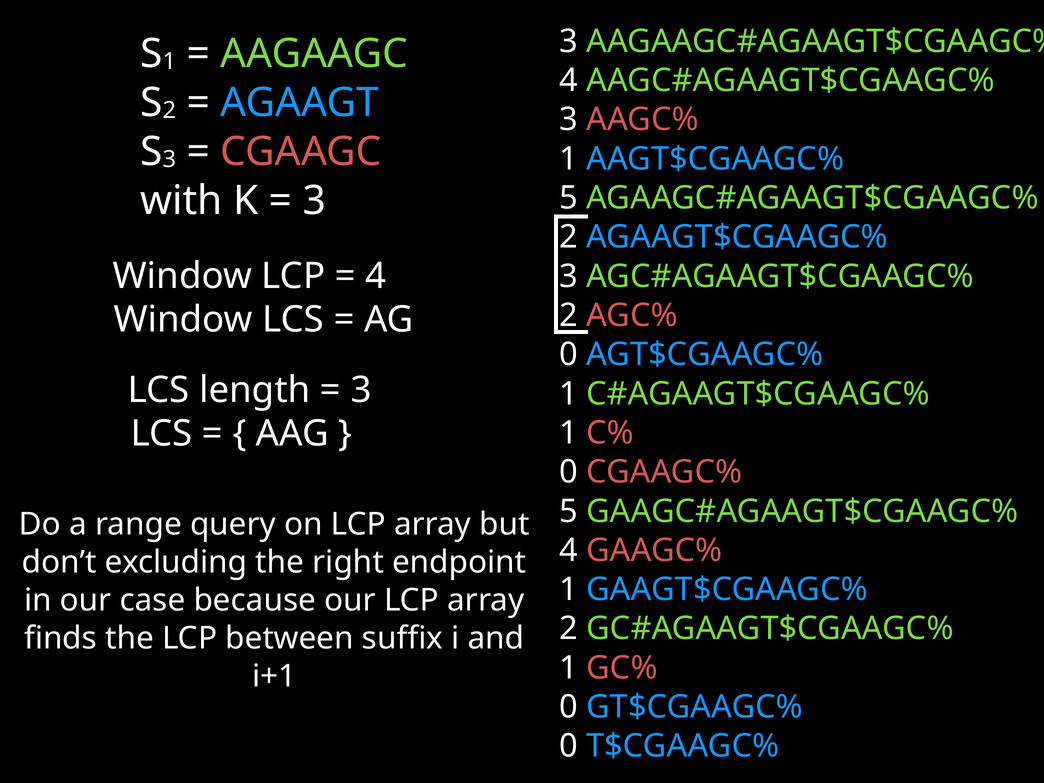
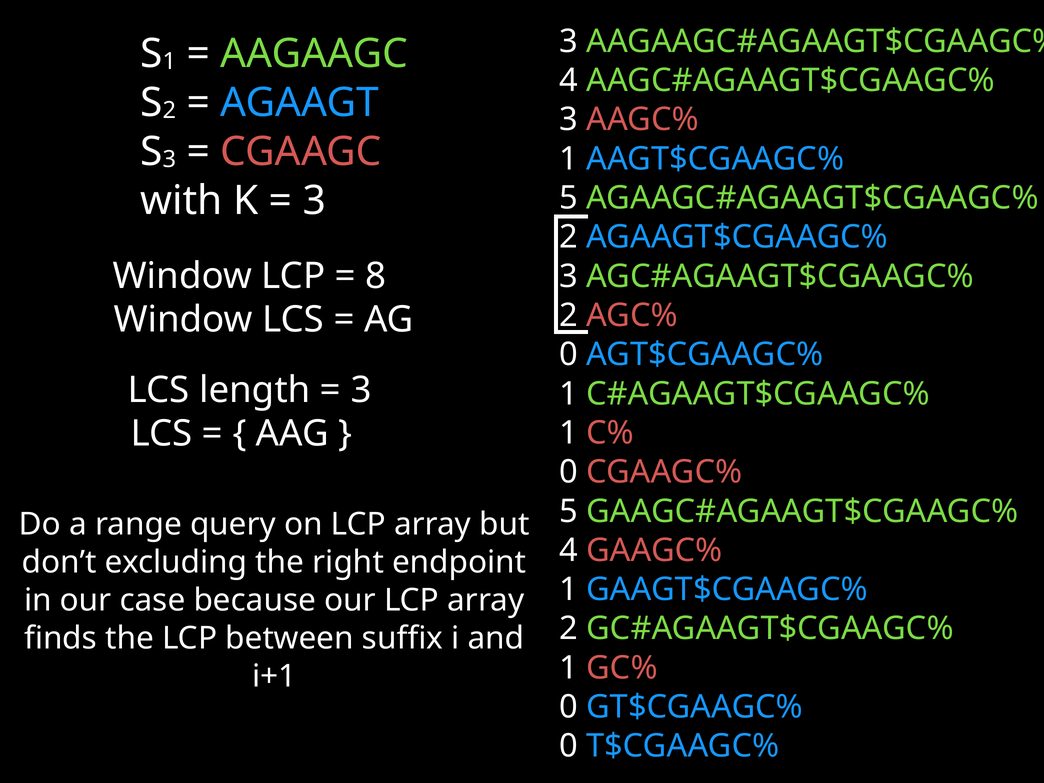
4: 4 -> 8 (376, 276)
